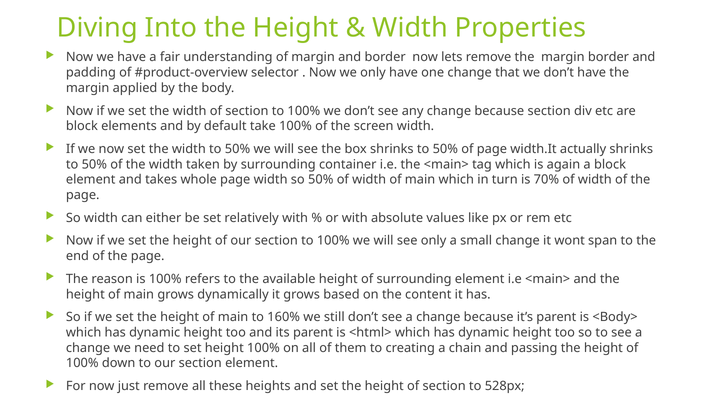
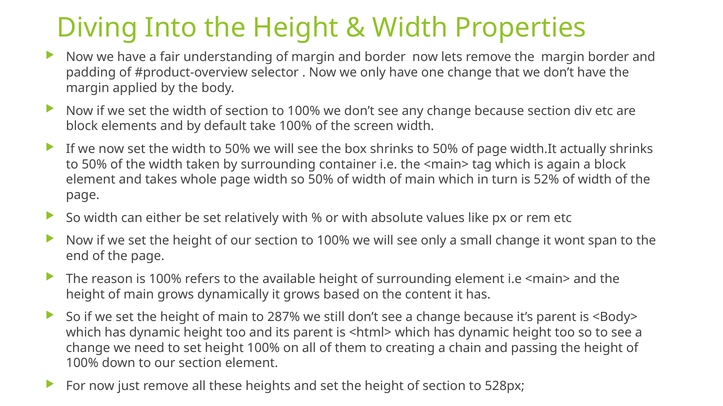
70%: 70% -> 52% (546, 180)
160%: 160% -> 287% (284, 318)
